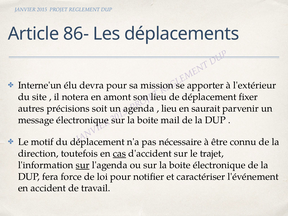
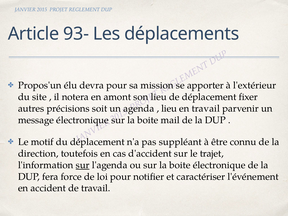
86-: 86- -> 93- (76, 34)
Interne'un: Interne'un -> Propos'un (40, 85)
en saurait: saurait -> travail (206, 109)
nécessaire: nécessaire -> suppléant (180, 142)
cas underline: present -> none (119, 154)
